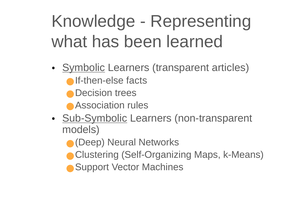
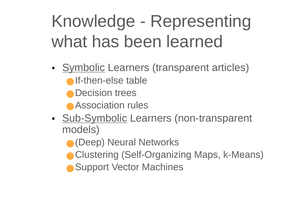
facts: facts -> table (137, 81)
